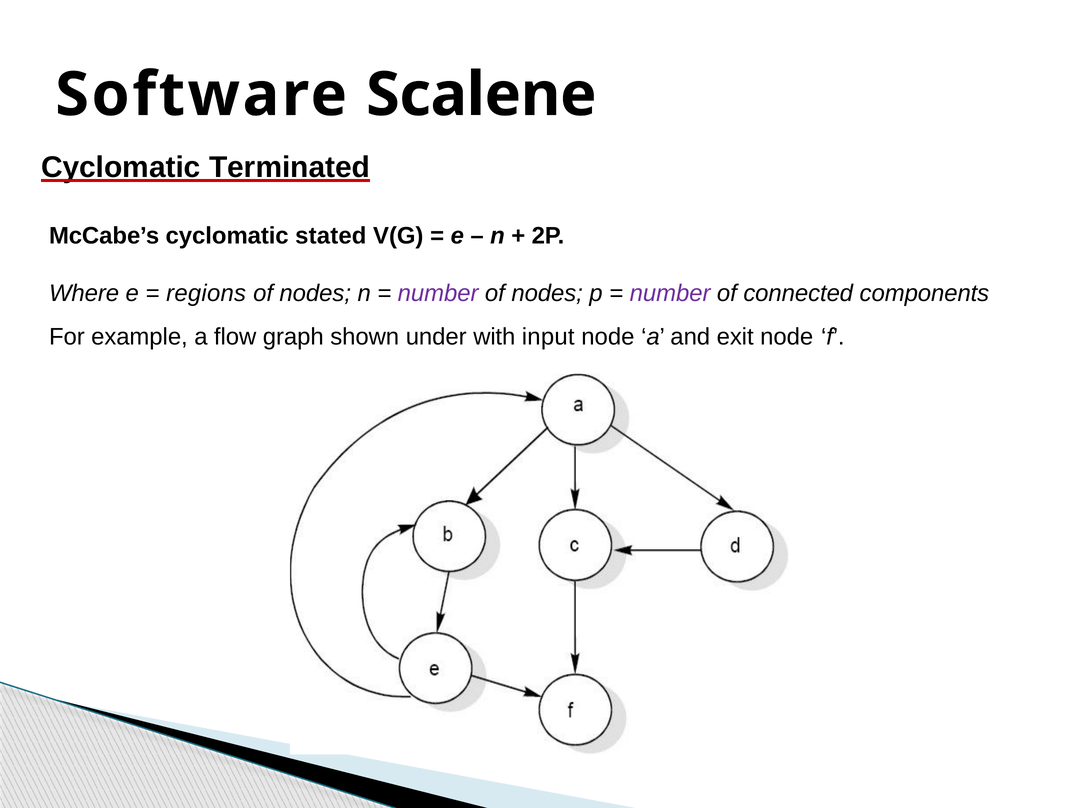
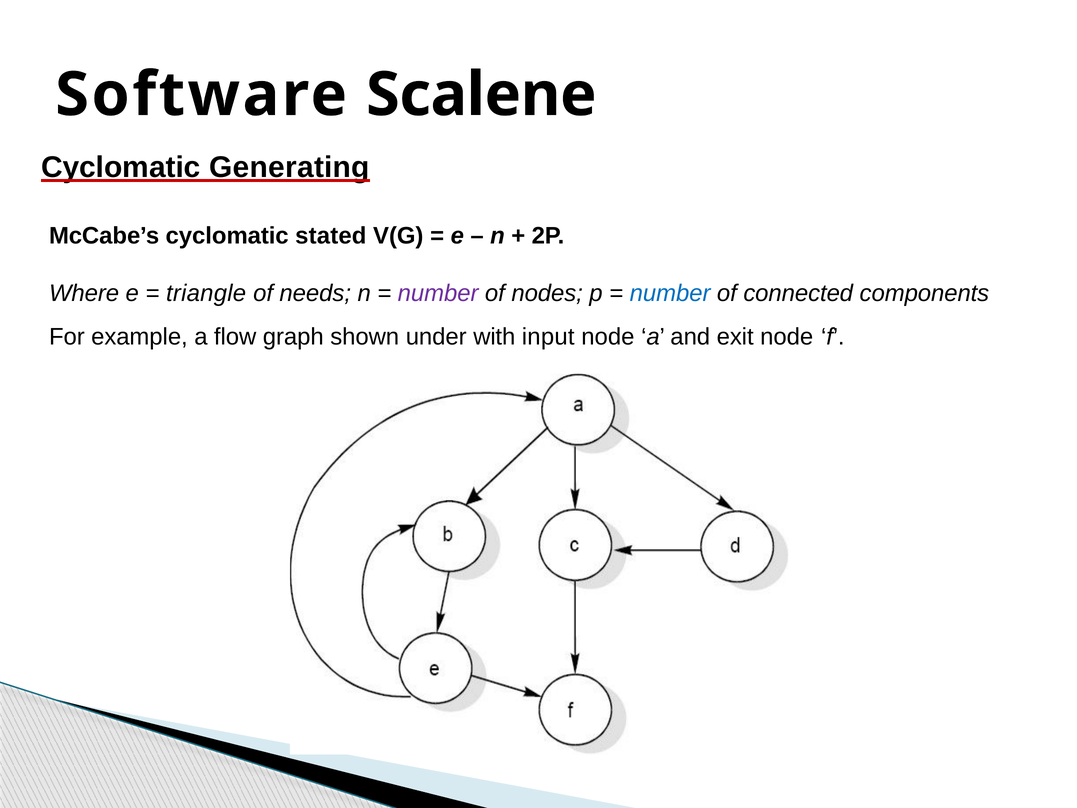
Terminated: Terminated -> Generating (289, 167)
regions: regions -> triangle (206, 293)
nodes: nodes -> needs (315, 293)
number colour: purple -> blue (670, 293)
